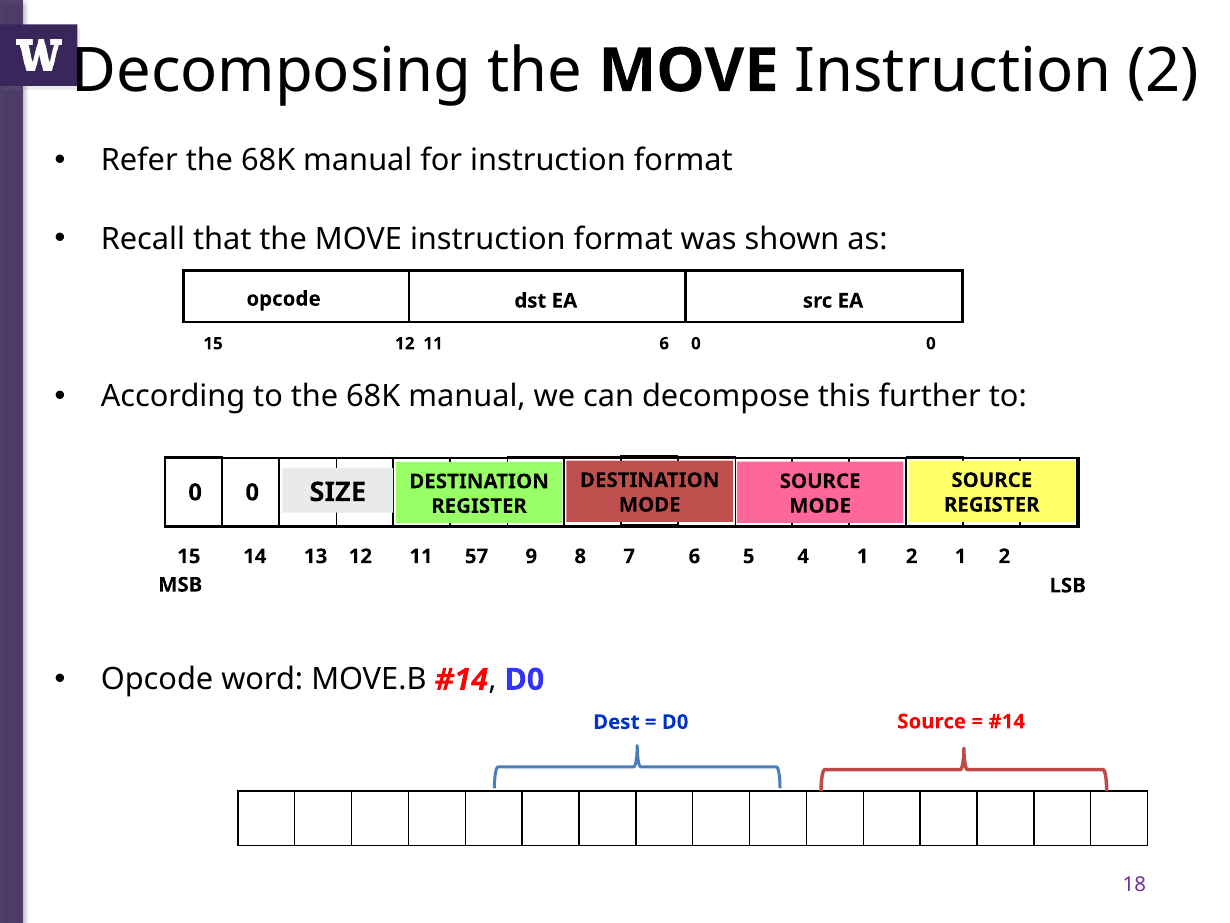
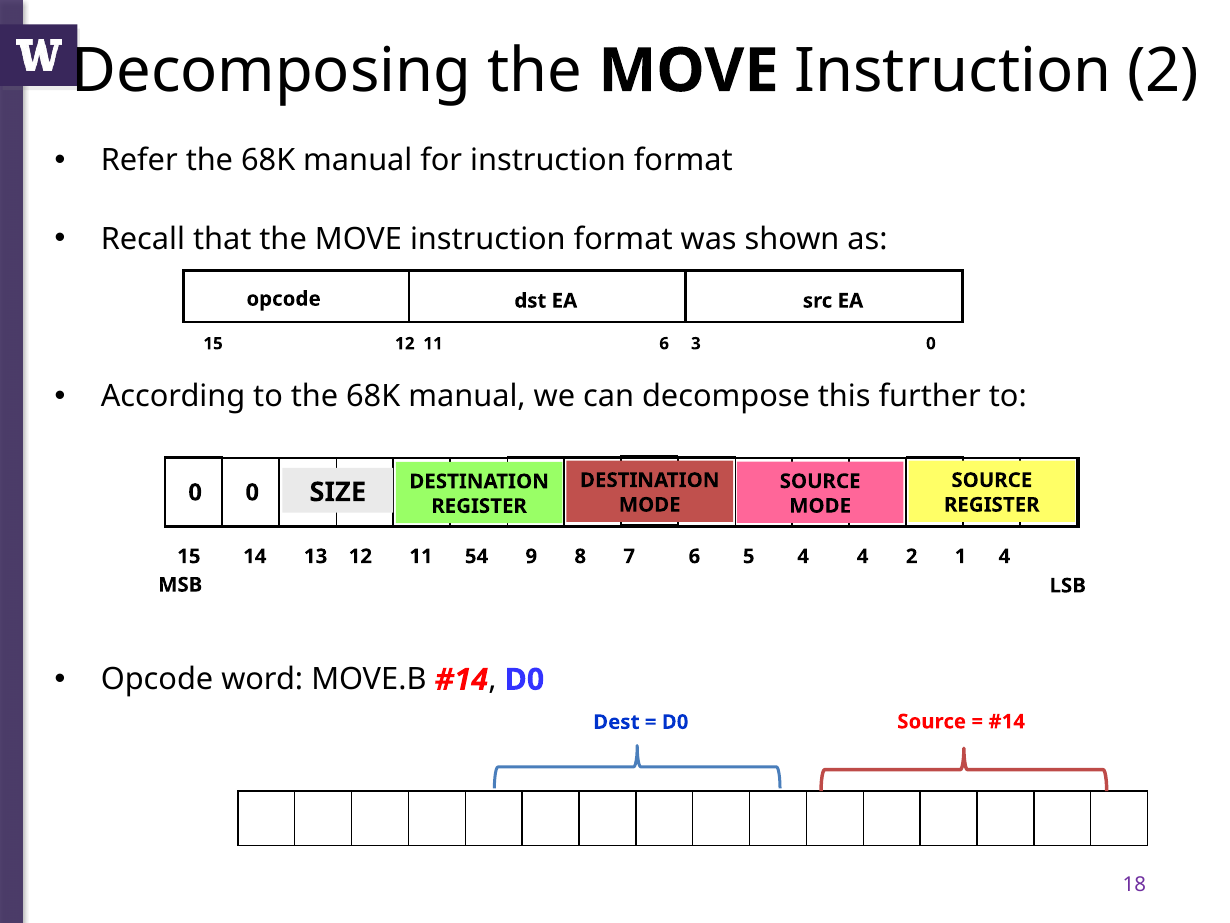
6 0: 0 -> 3 (696, 343)
57: 57 -> 54 (477, 556)
4 1: 1 -> 4 (863, 556)
2 1 2: 2 -> 4 (1004, 556)
